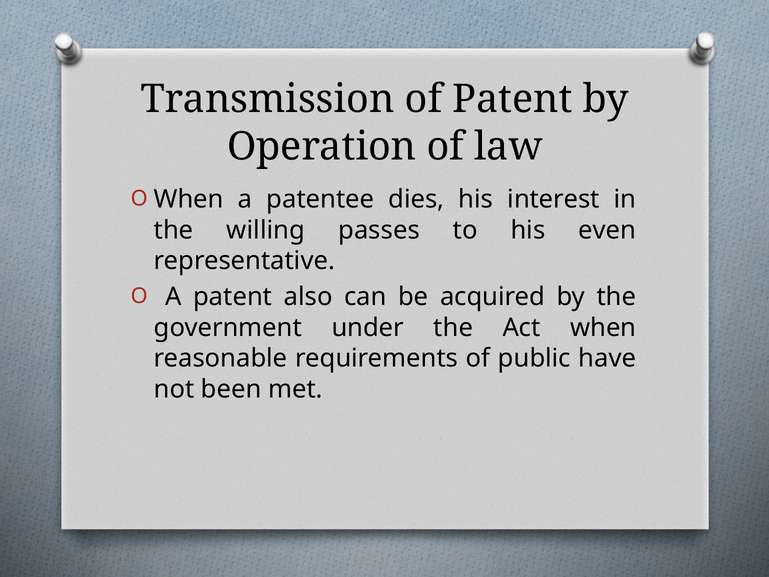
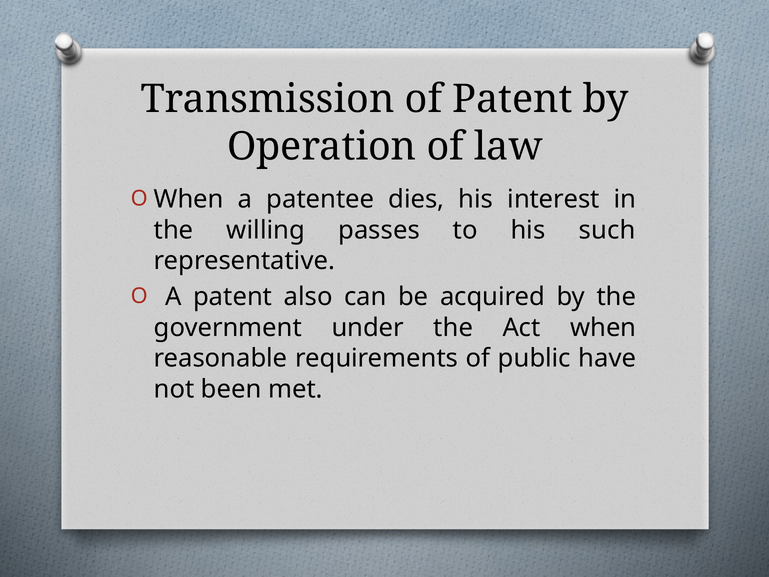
even: even -> such (607, 230)
